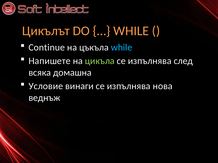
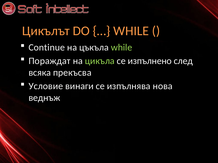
while colour: light blue -> light green (122, 48)
Напишете: Напишете -> Пораждат (50, 61)
изпълнява: изпълнява -> изпълнено (150, 61)
домашна: домашна -> прекъсва (72, 73)
